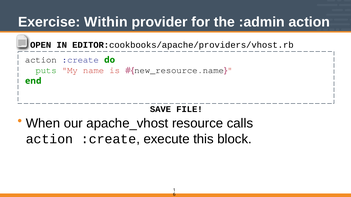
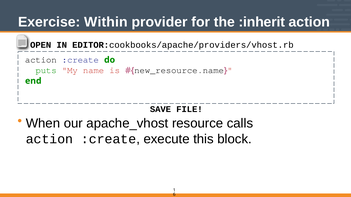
:admin: :admin -> :inherit (262, 22)
